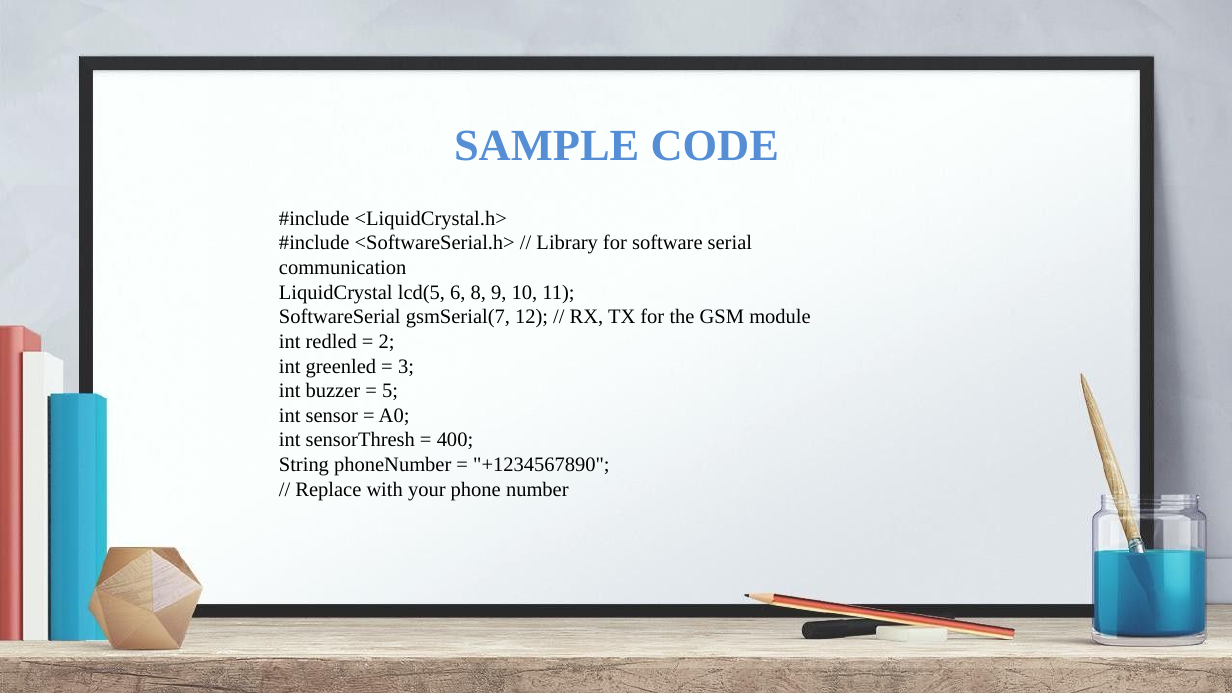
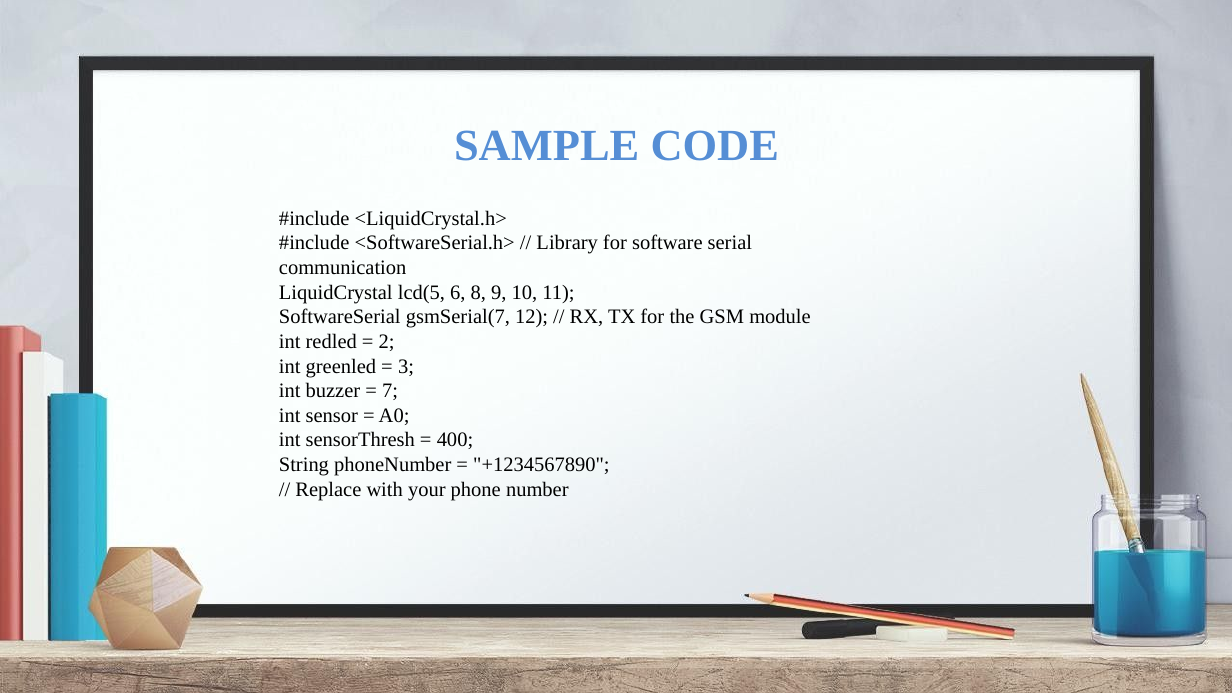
5: 5 -> 7 (390, 391)
